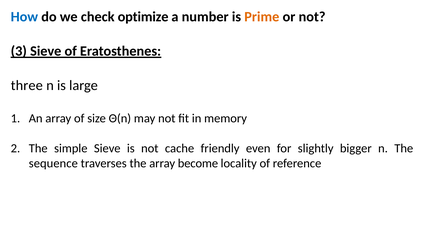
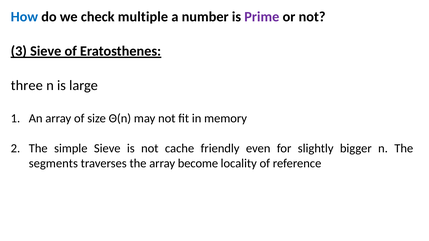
optimize: optimize -> multiple (143, 17)
Prime colour: orange -> purple (262, 17)
sequence: sequence -> segments (53, 164)
